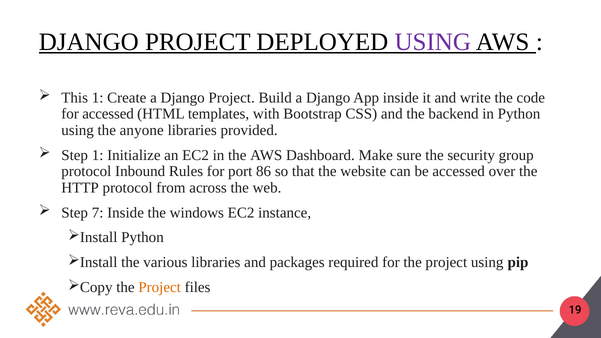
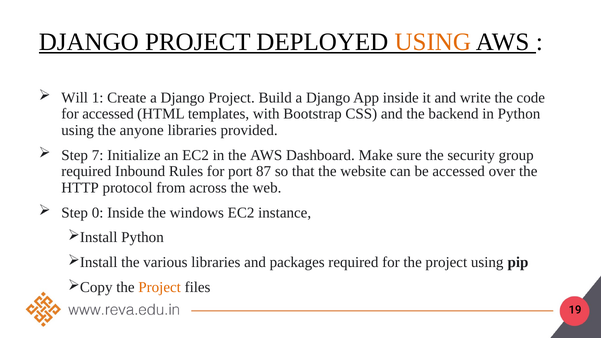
USING colour: purple -> orange (433, 42)
This: This -> Will (75, 98)
Step 1: 1 -> 7 (98, 155)
protocol: protocol -> required (86, 171)
86: 86 -> 87 (264, 171)
7: 7 -> 0 (98, 213)
